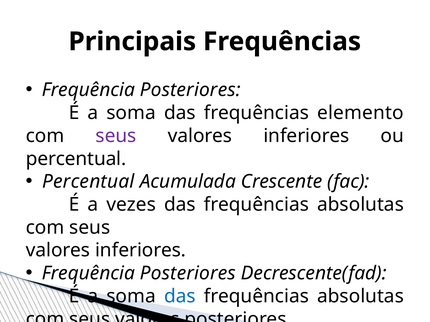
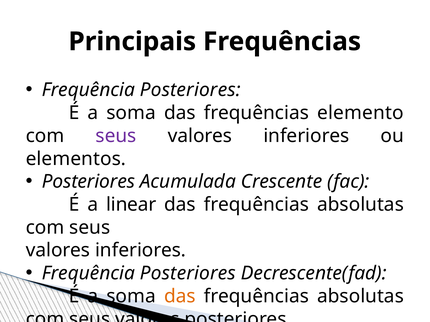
percentual: percentual -> elementos (76, 159)
Percentual: Percentual -> Posteriores (88, 182)
vezes: vezes -> linear (131, 205)
das colour: blue -> orange (180, 297)
